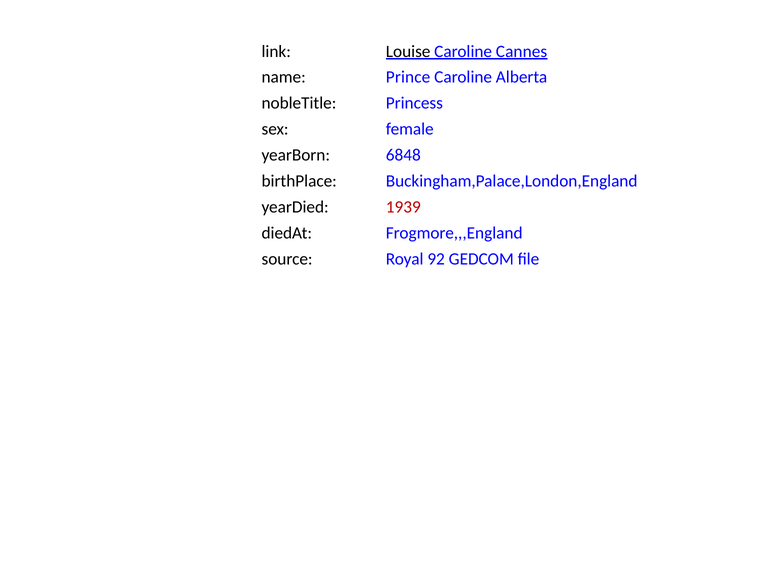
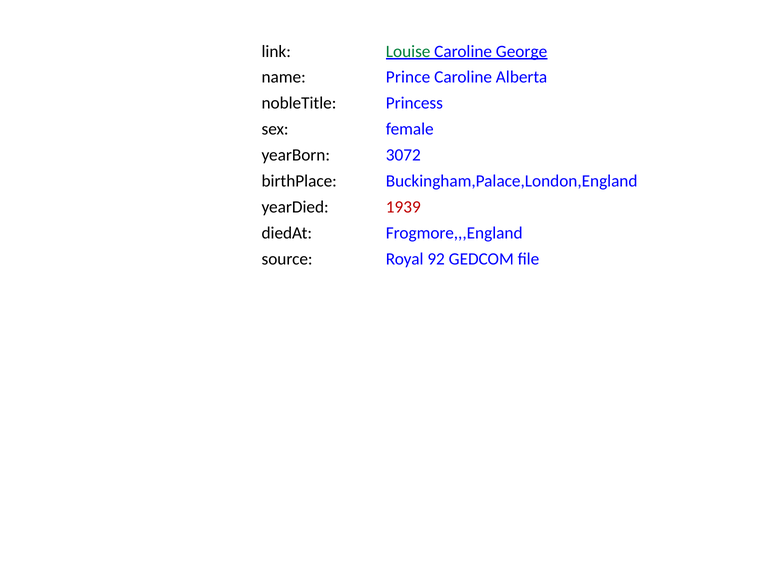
Louise colour: black -> green (408, 51)
Cannes: Cannes -> George (522, 51)
6848: 6848 -> 3072 (403, 155)
